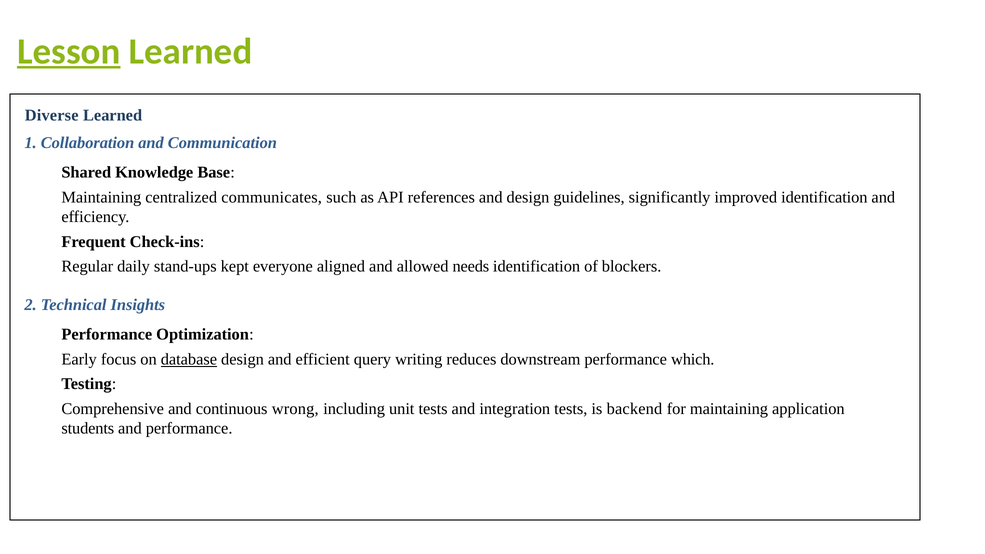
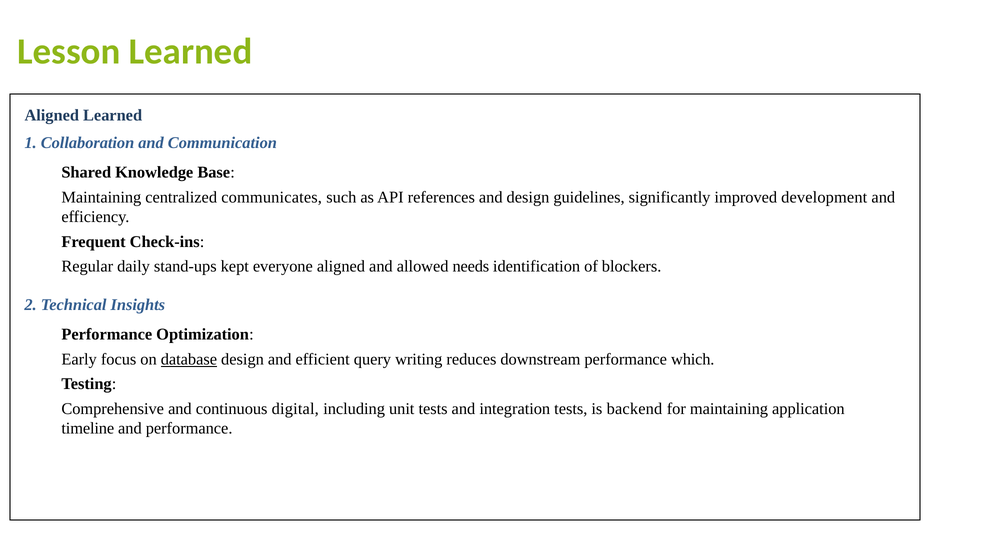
Lesson underline: present -> none (69, 51)
Diverse: Diverse -> Aligned (52, 116)
improved identification: identification -> development (824, 197)
wrong: wrong -> digital (295, 409)
students: students -> timeline (88, 429)
